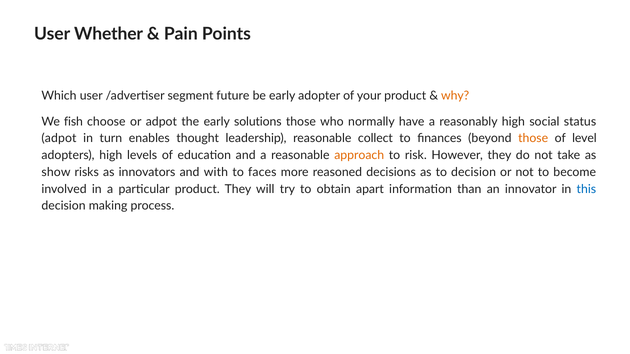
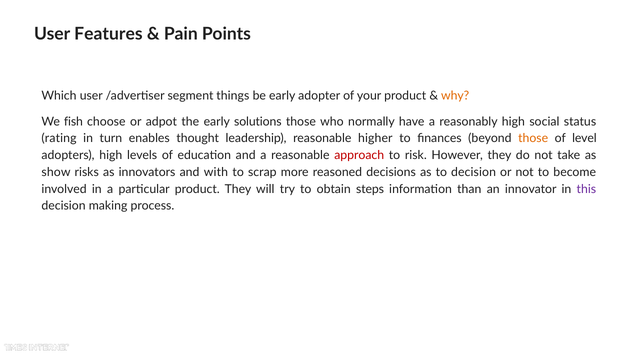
Whether: Whether -> Features (108, 34)
future: future -> things (233, 96)
adpot: adpot -> rating (59, 139)
collect: collect -> higher (375, 139)
approach colour: orange -> red (359, 155)
faces: faces -> scrap (262, 172)
apart: apart -> steps (370, 189)
this colour: blue -> purple (586, 189)
